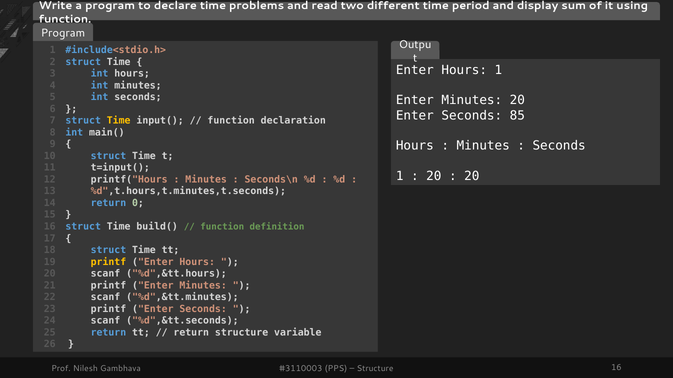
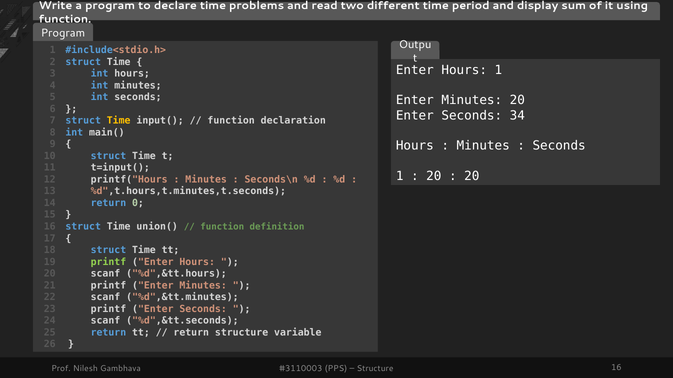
85: 85 -> 34 (517, 116)
build(: build( -> union( (157, 227)
printf colour: yellow -> light green (108, 262)
